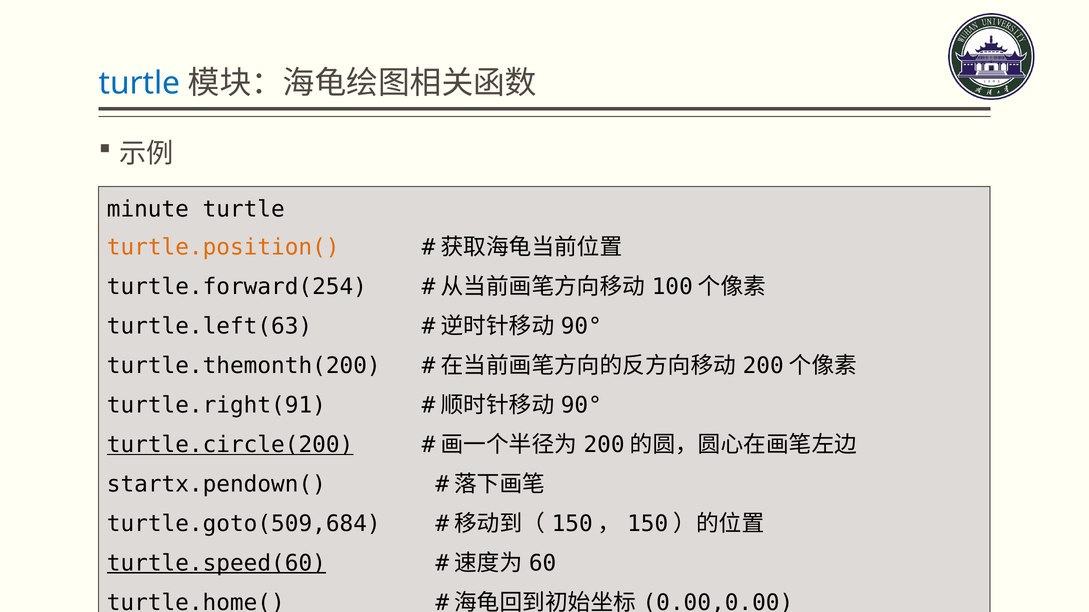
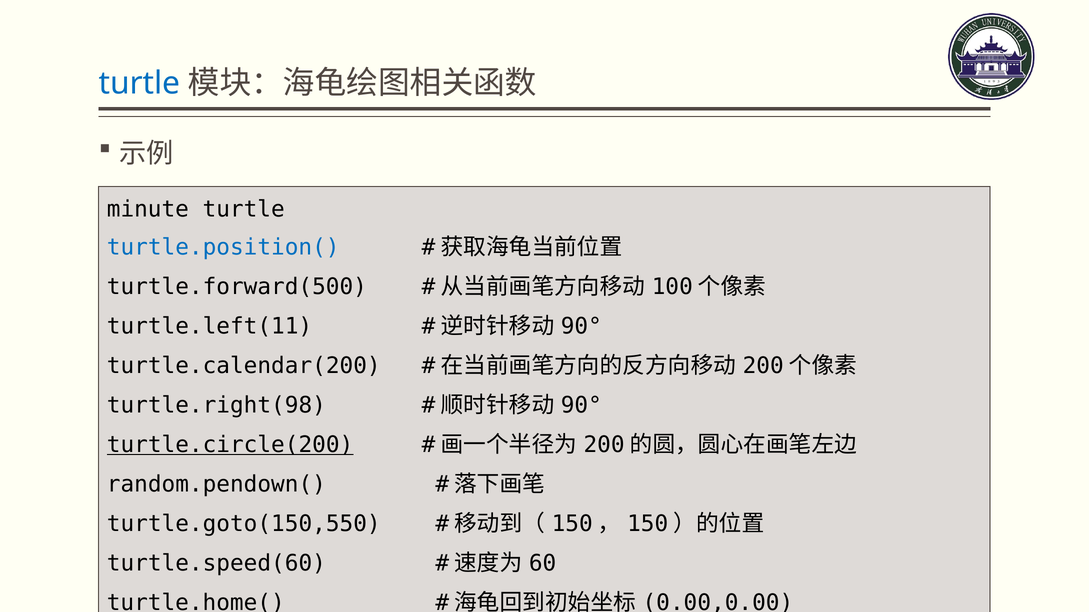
turtle.position( colour: orange -> blue (223, 248)
turtle.forward(254: turtle.forward(254 -> turtle.forward(500 (237, 287)
turtle.left(63: turtle.left(63 -> turtle.left(11 (209, 327)
turtle.themonth(200: turtle.themonth(200 -> turtle.calendar(200 (244, 366)
turtle.right(91: turtle.right(91 -> turtle.right(98 (216, 406)
startx.pendown(: startx.pendown( -> random.pendown( (216, 485)
turtle.goto(509,684: turtle.goto(509,684 -> turtle.goto(150,550 (244, 524)
turtle.speed(60 underline: present -> none (216, 564)
